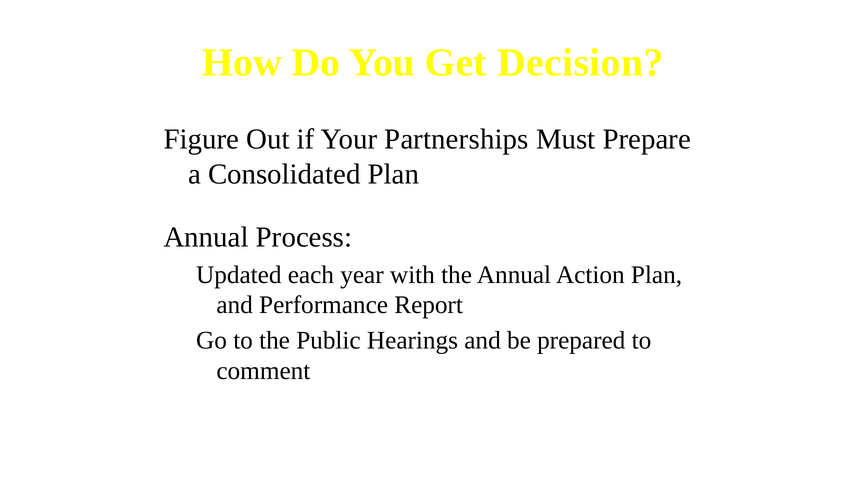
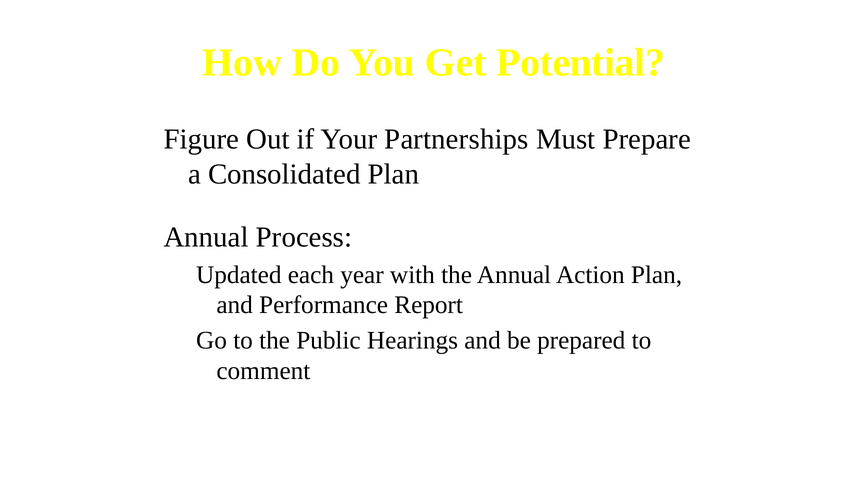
Decision: Decision -> Potential (581, 62)
